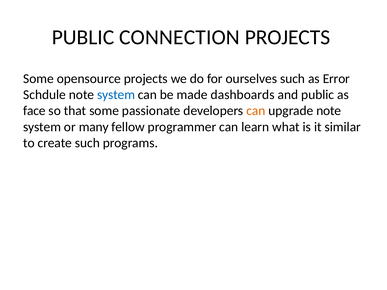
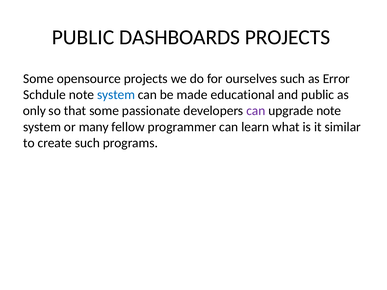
CONNECTION: CONNECTION -> DASHBOARDS (180, 37)
dashboards: dashboards -> educational (243, 95)
face: face -> only (34, 111)
can colour: orange -> purple (256, 111)
